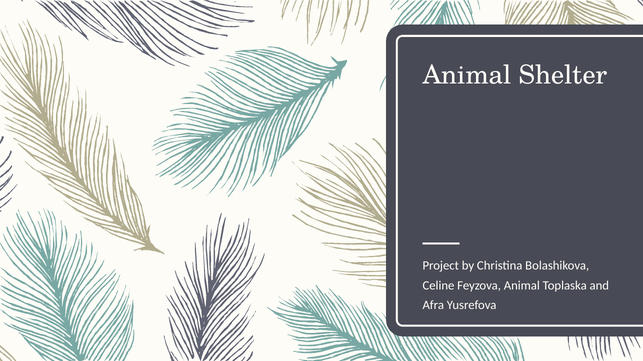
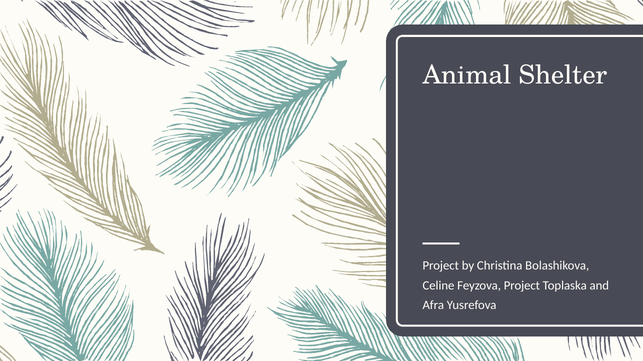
Feyzova Animal: Animal -> Project (522, 286)
